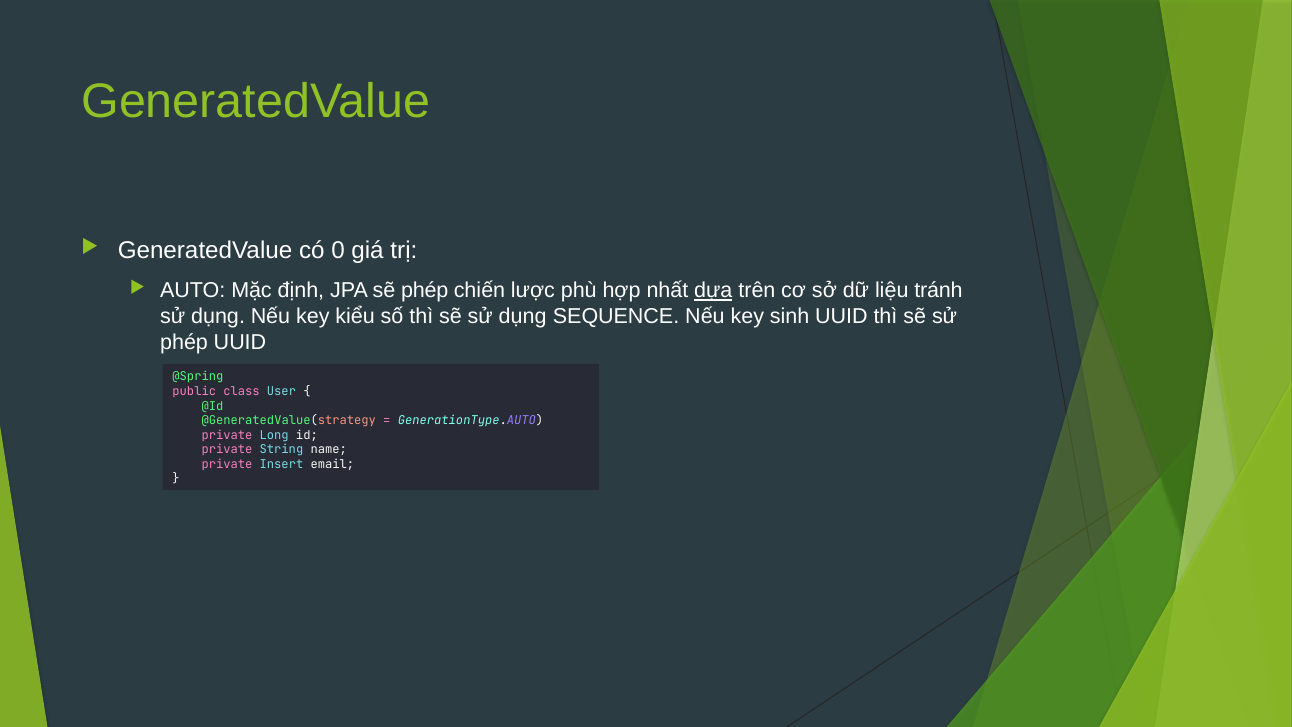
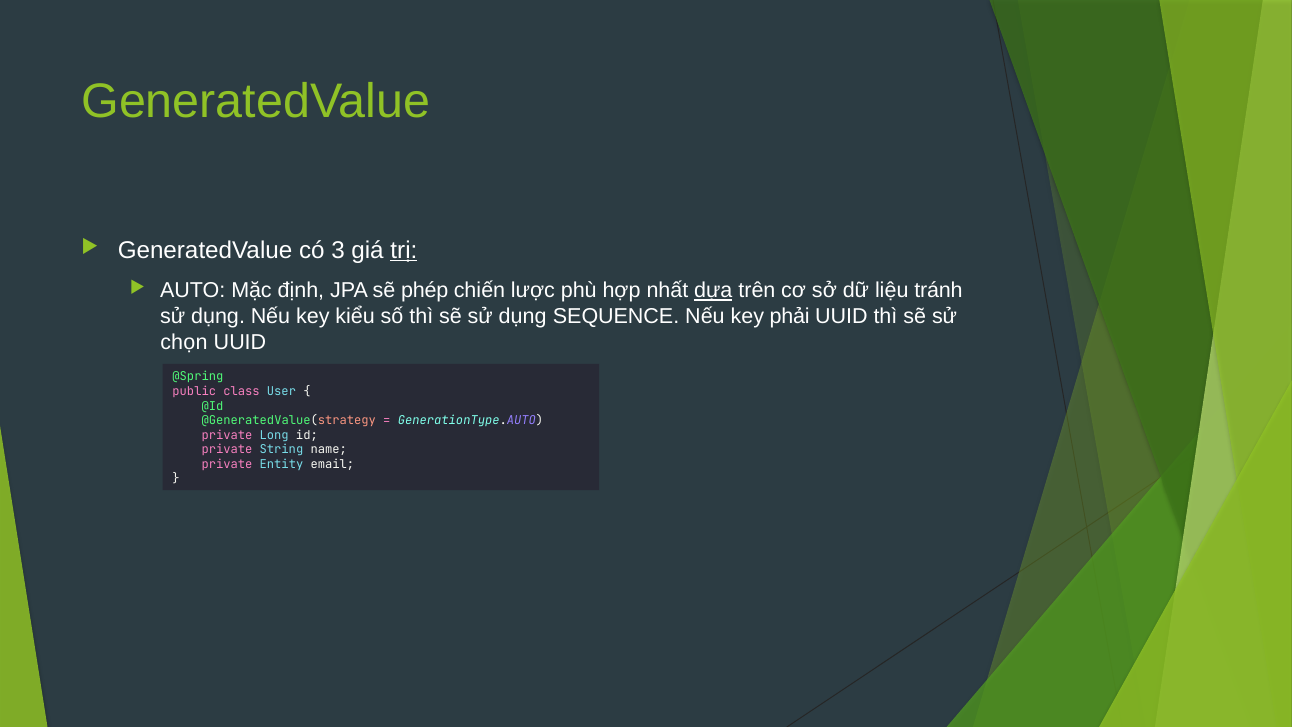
0: 0 -> 3 (338, 250)
trị underline: none -> present (404, 250)
sinh: sinh -> phải (790, 317)
phép: phép -> chọn (184, 342)
Insert: Insert -> Entity (281, 464)
